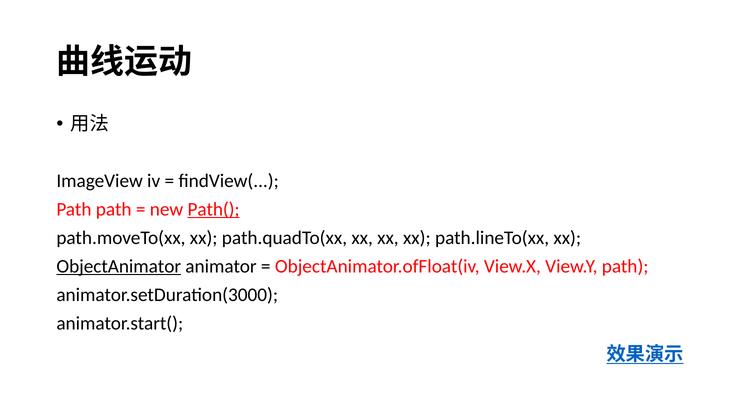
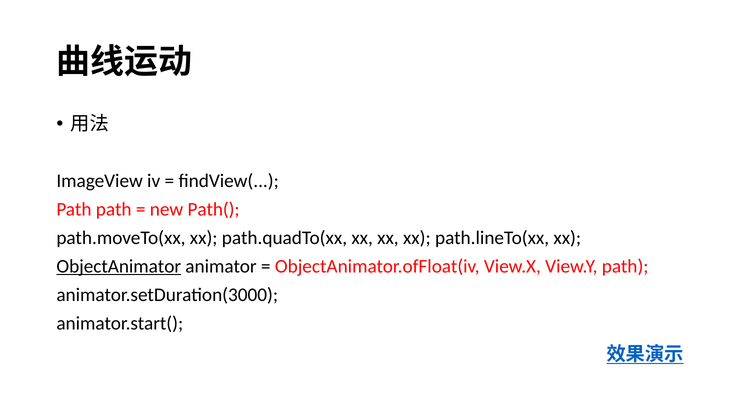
Path( underline: present -> none (214, 209)
